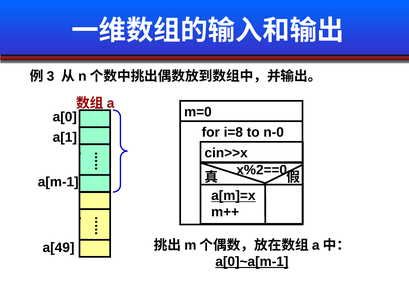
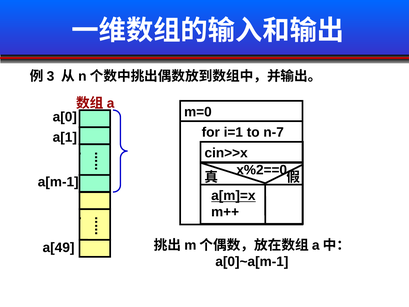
i=8: i=8 -> i=1 (233, 132)
n-0: n-0 -> n-7 (274, 132)
a[0]~a[m-1 underline: present -> none (252, 261)
